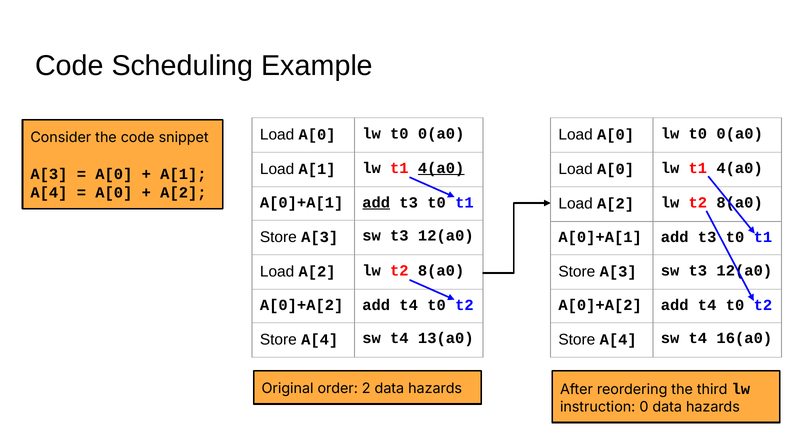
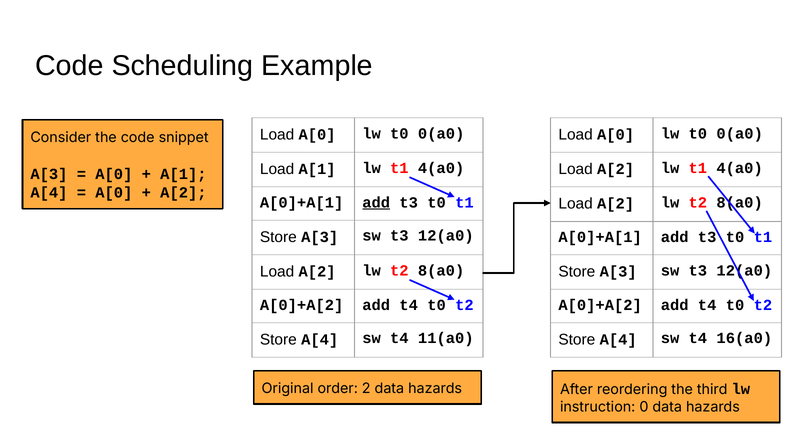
4(a0 underline: present -> none (441, 168)
A[0: A[0 -> A[2 (616, 169)
13(a0: 13(a0 -> 11(a0 (446, 338)
